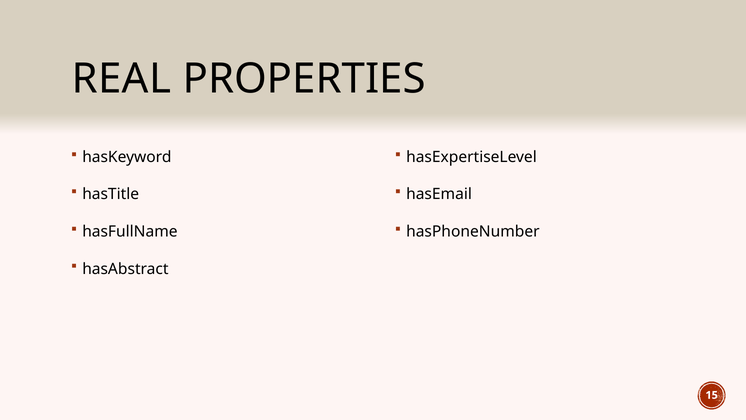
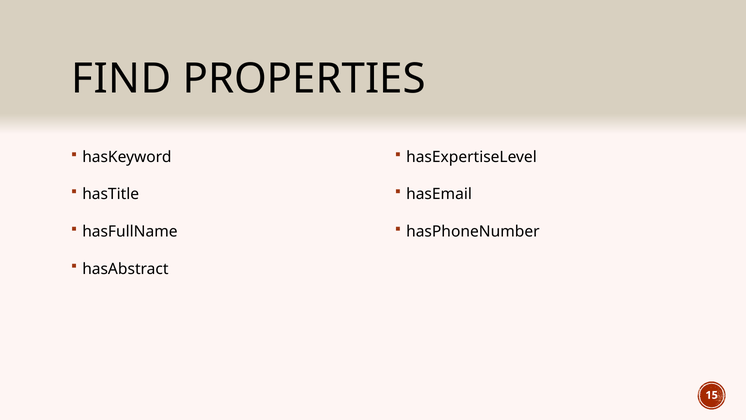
REAL: REAL -> FIND (121, 79)
